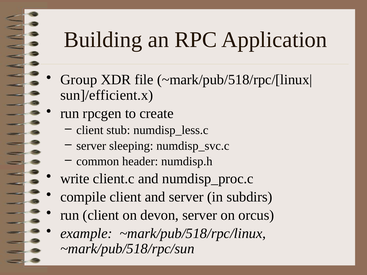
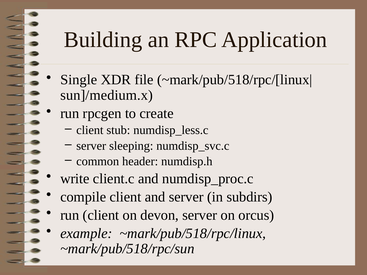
Group: Group -> Single (79, 80)
sun]/efficient.x: sun]/efficient.x -> sun]/medium.x (107, 95)
